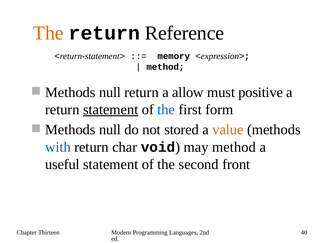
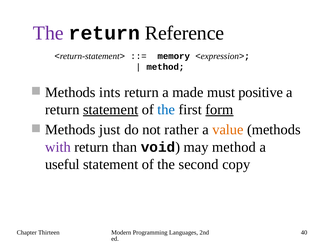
The colour: orange -> purple (48, 33)
null: null -> ints (110, 92)
allow: allow -> made (188, 92)
form underline: none -> present (219, 110)
null: null -> just (110, 130)
stored: stored -> rather (181, 130)
with colour: blue -> purple (58, 147)
char: char -> than (125, 147)
front: front -> copy (236, 164)
